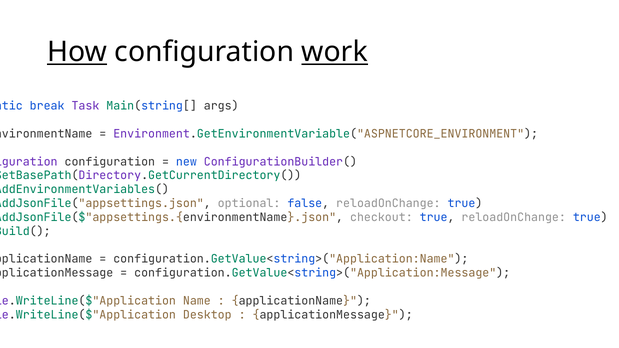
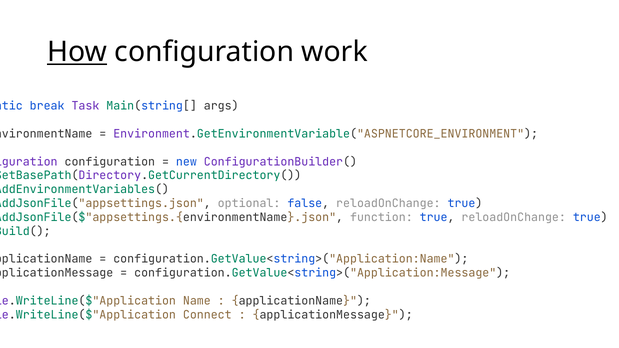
work underline: present -> none (335, 52)
checkout: checkout -> function (381, 217)
Desktop: Desktop -> Connect (207, 315)
